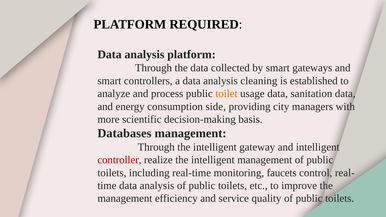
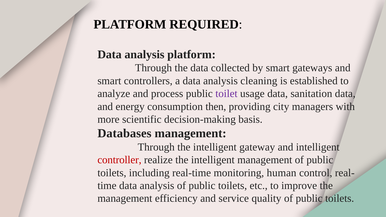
toilet colour: orange -> purple (226, 94)
side: side -> then (216, 107)
faucets: faucets -> human (282, 173)
